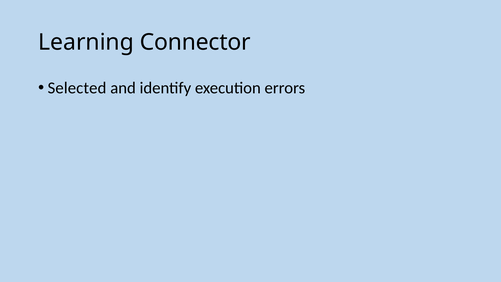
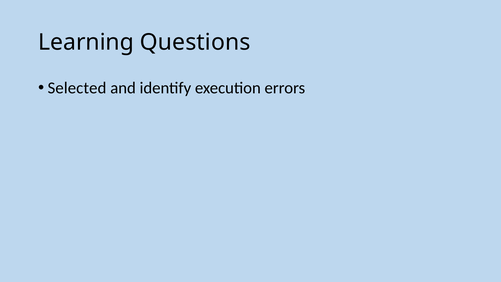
Connector: Connector -> Questions (195, 42)
